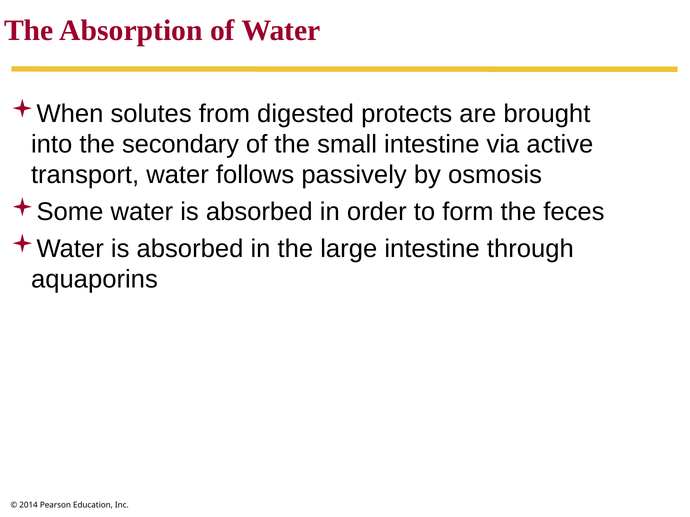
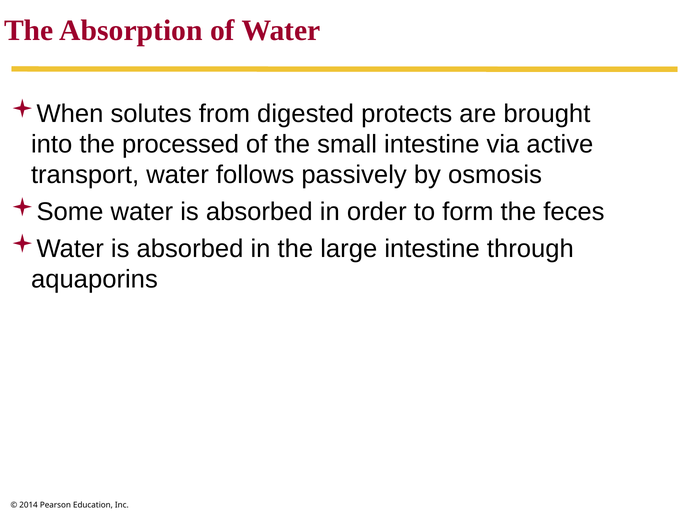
secondary: secondary -> processed (181, 144)
